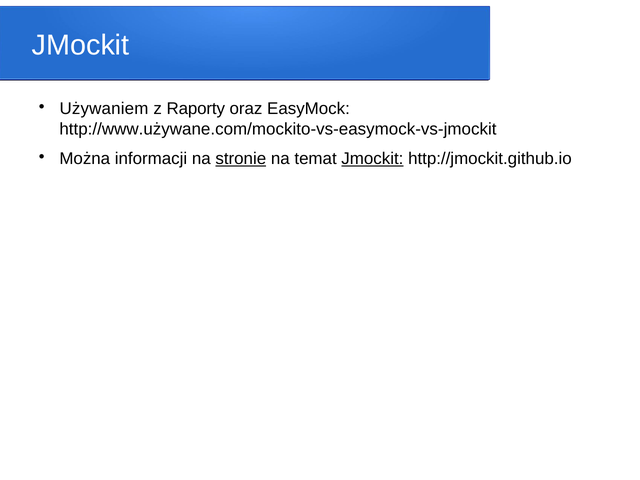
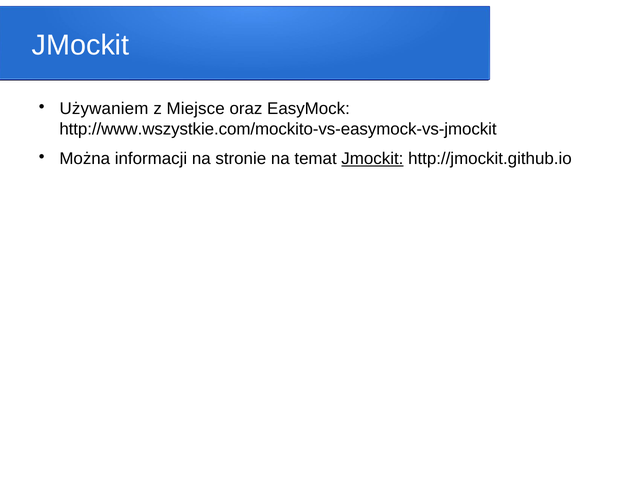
Raporty: Raporty -> Miejsce (196, 109)
http://www.używane.com/mockito-vs-easymock-vs-jmockit: http://www.używane.com/mockito-vs-easymock-vs-jmockit -> http://www.wszystkie.com/mockito-vs-easymock-vs-jmockit (278, 129)
stronie underline: present -> none (241, 159)
